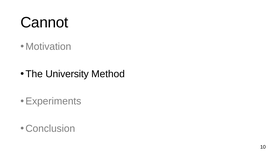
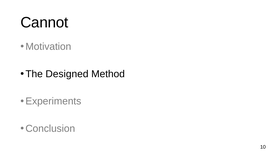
University: University -> Designed (67, 74)
